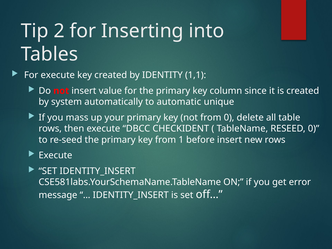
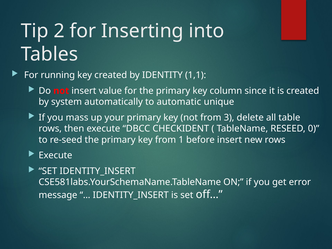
For execute: execute -> running (58, 75)
from 0: 0 -> 3 (229, 118)
